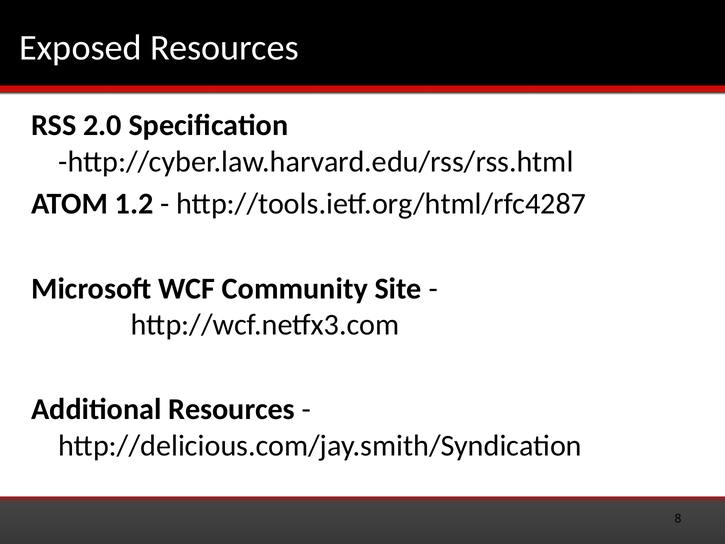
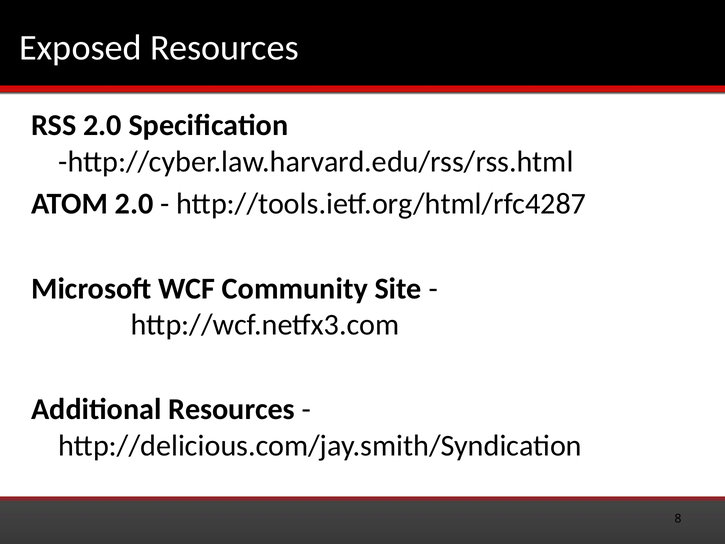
ATOM 1.2: 1.2 -> 2.0 (134, 204)
